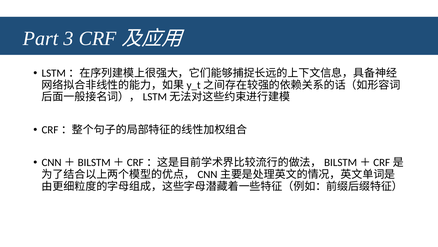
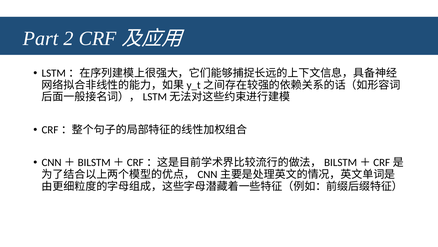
3: 3 -> 2 (69, 38)
